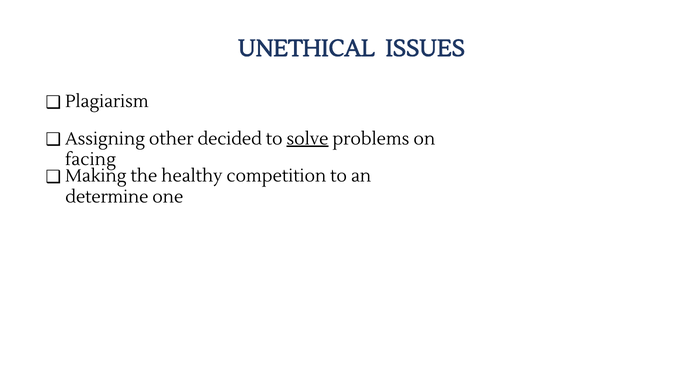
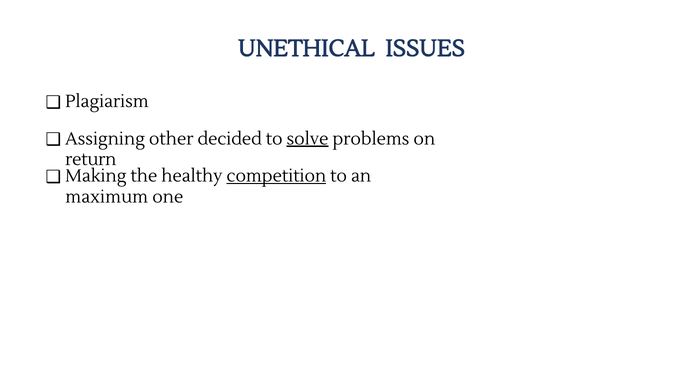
facing: facing -> return (91, 159)
competition underline: none -> present (276, 176)
determine: determine -> maximum (107, 197)
